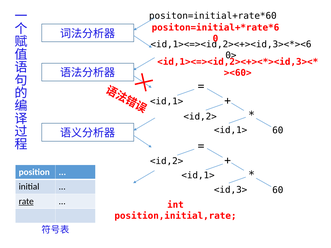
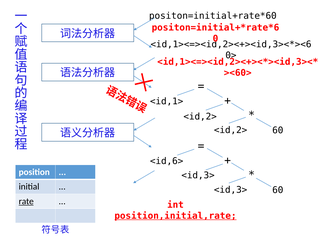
<id,1>: <id,1> -> <id,2> (231, 130)
<id,2>: <id,2> -> <id,6> (167, 161)
<id,1>: <id,1> -> <id,3> (198, 176)
position,initial,rate underline: none -> present (175, 216)
